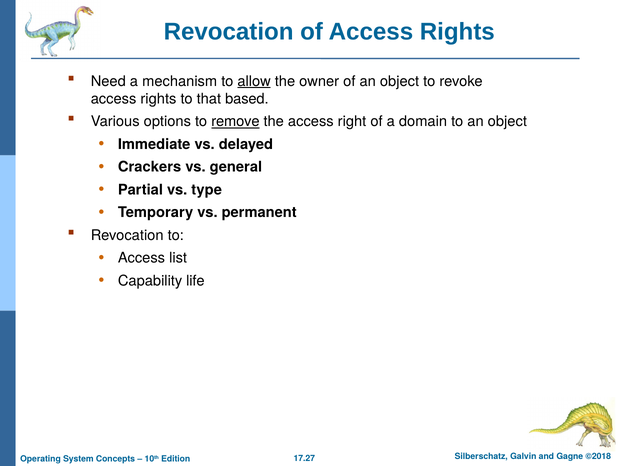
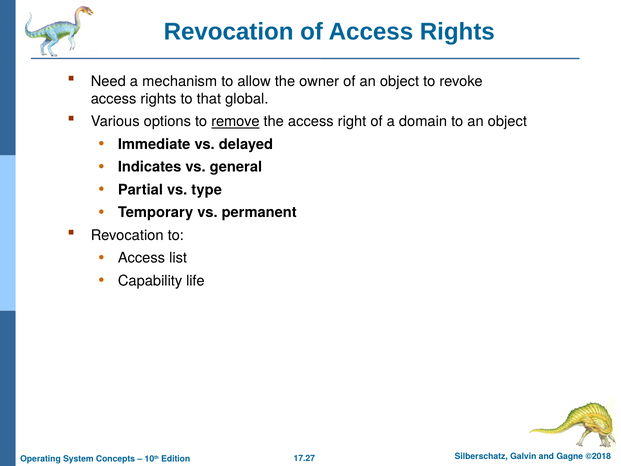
allow underline: present -> none (254, 81)
based: based -> global (247, 99)
Crackers: Crackers -> Indicates (150, 167)
